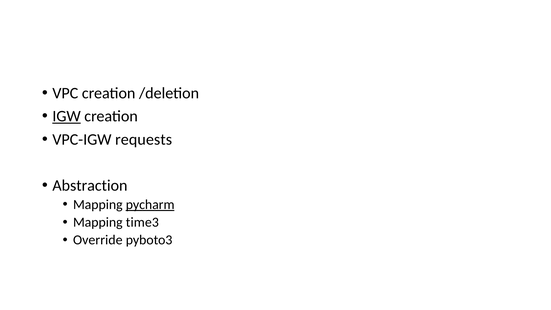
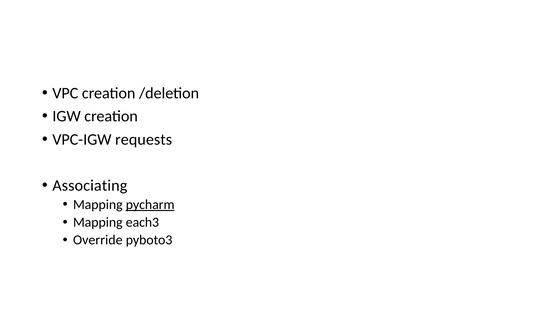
IGW underline: present -> none (67, 116)
Abstraction: Abstraction -> Associating (90, 186)
time3: time3 -> each3 (142, 222)
